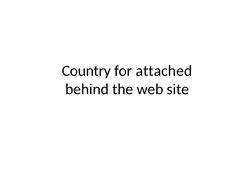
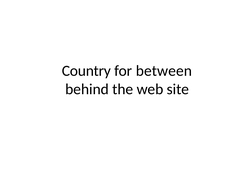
attached: attached -> between (164, 71)
